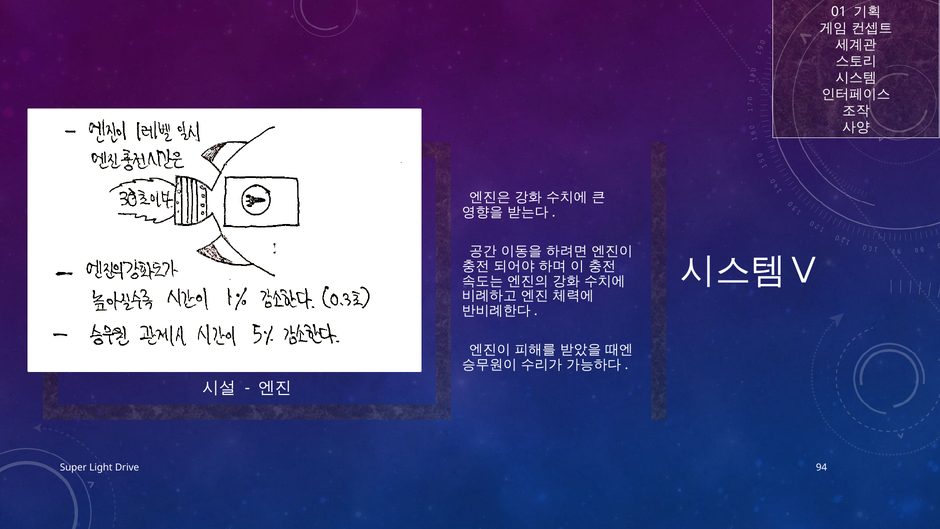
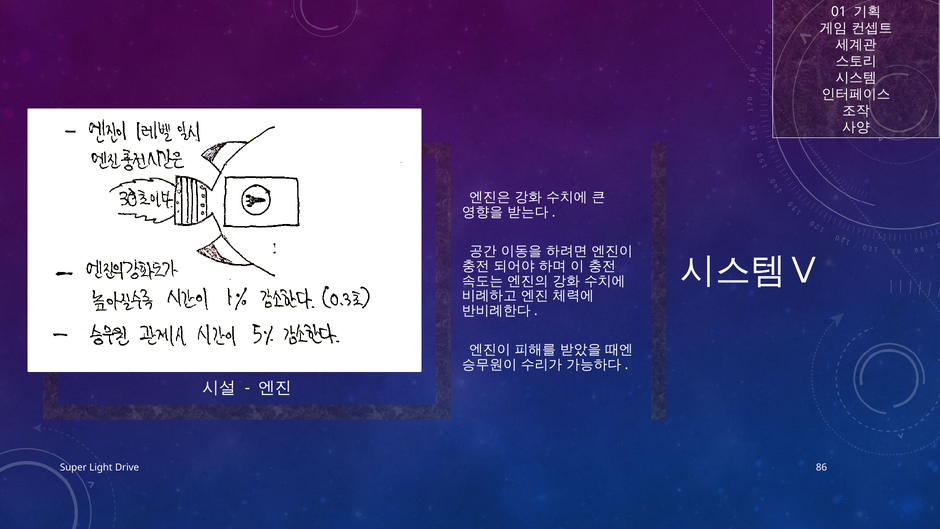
94: 94 -> 86 (821, 467)
